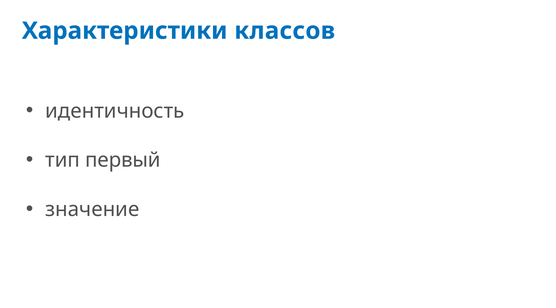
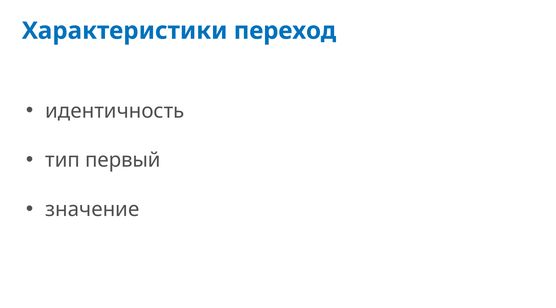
классов: классов -> переход (285, 31)
